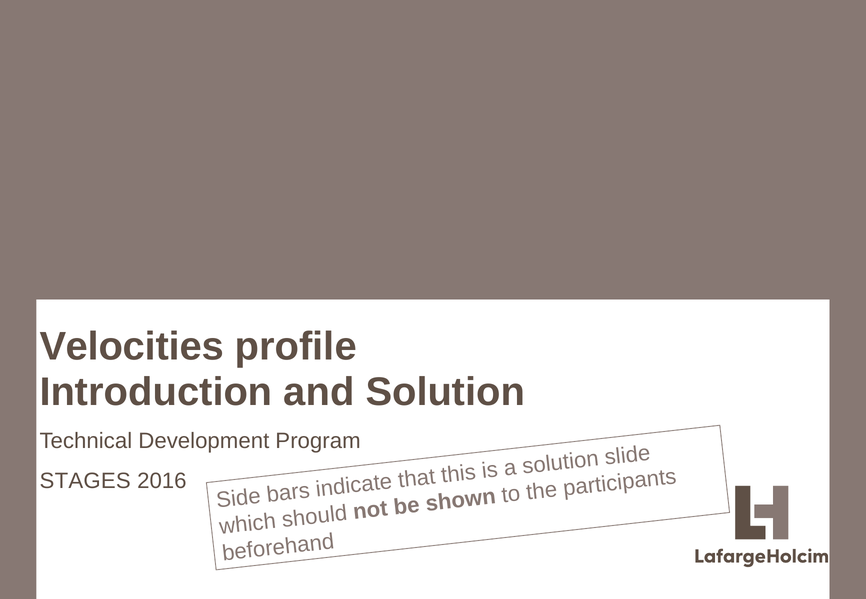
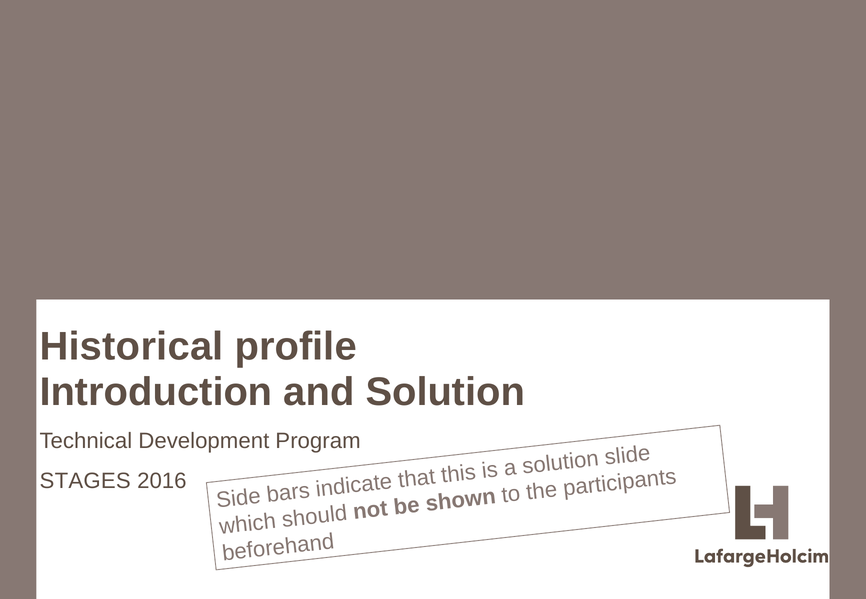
Velocities: Velocities -> Historical (132, 347)
